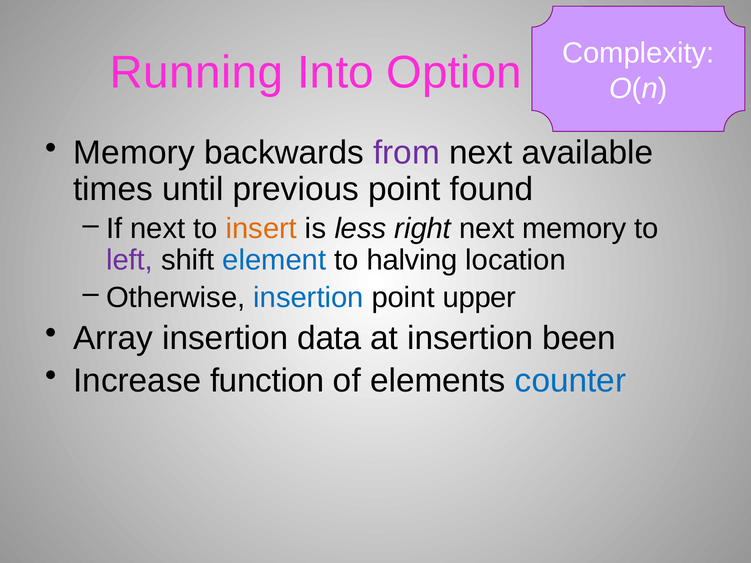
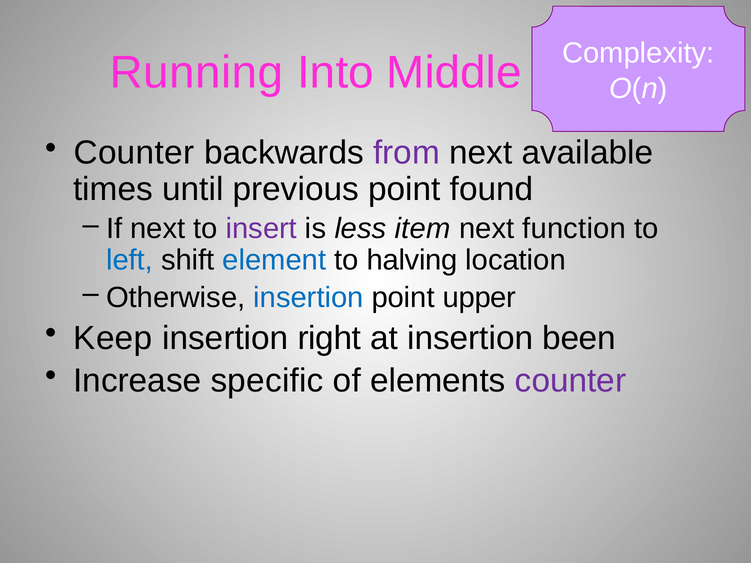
Option: Option -> Middle (454, 73)
Memory: Memory -> Counter (134, 153)
insert colour: orange -> purple (261, 229)
right: right -> item (423, 229)
next memory: memory -> function (574, 229)
left colour: purple -> blue (130, 260)
Array: Array -> Keep (113, 338)
data: data -> right (329, 338)
function: function -> specific (267, 381)
counter colour: blue -> purple (570, 381)
